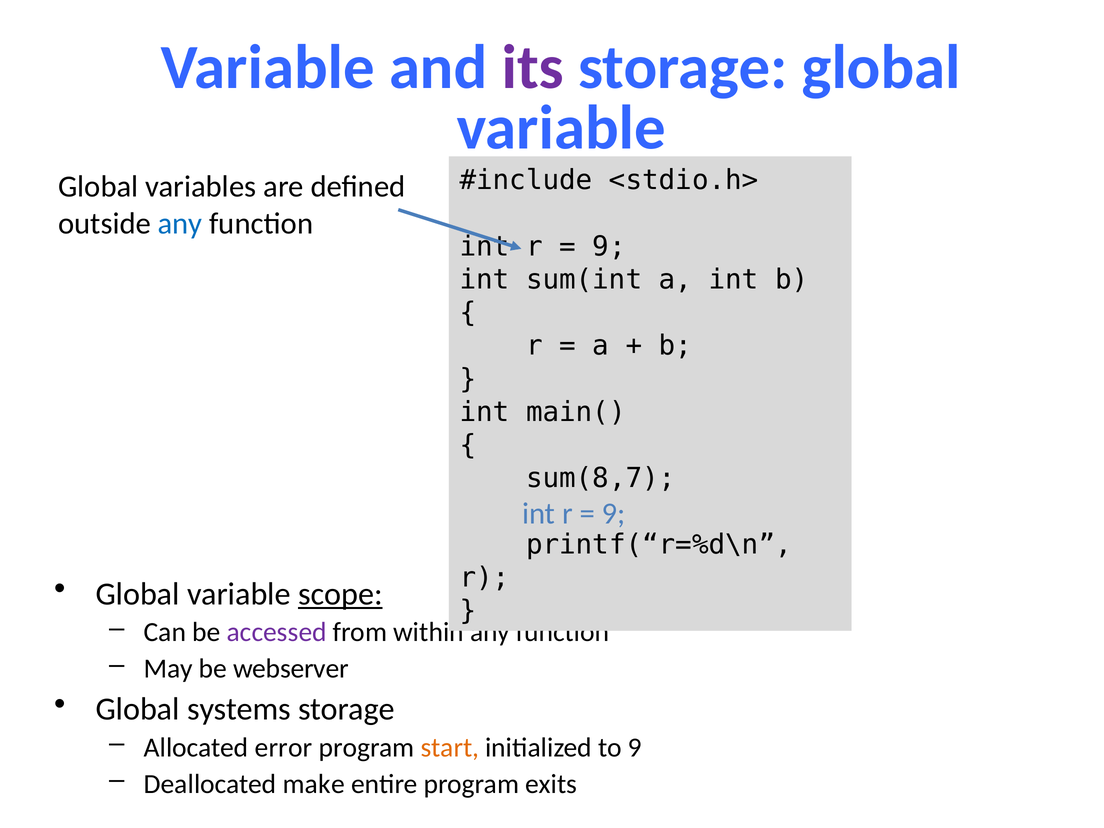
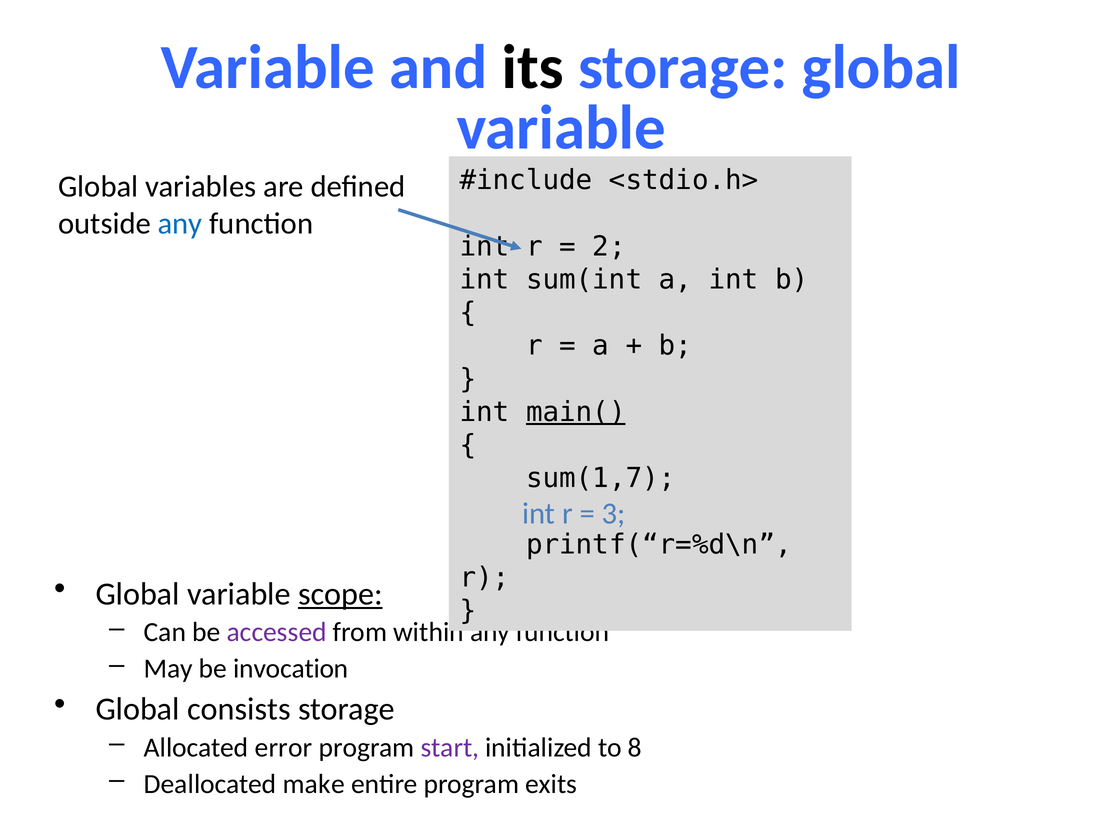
its colour: purple -> black (533, 68)
9: 9 -> 2 (609, 247)
main( underline: none -> present (576, 412)
sum(8,7: sum(8,7 -> sum(1,7 (601, 478)
9: 9 -> 3 (614, 514)
webserver: webserver -> invocation (291, 669)
systems: systems -> consists (239, 709)
start colour: orange -> purple (450, 748)
to 9: 9 -> 8 (635, 748)
